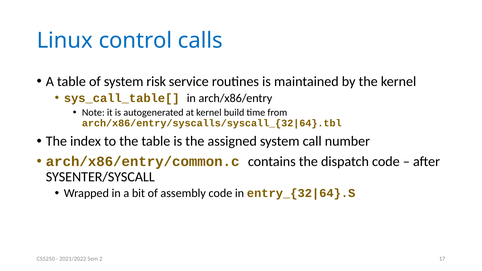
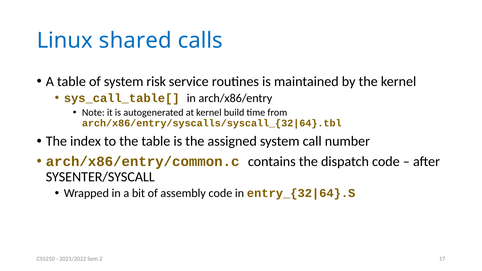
control: control -> shared (135, 40)
